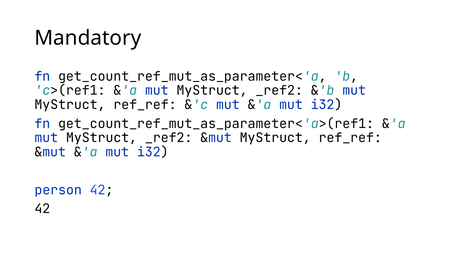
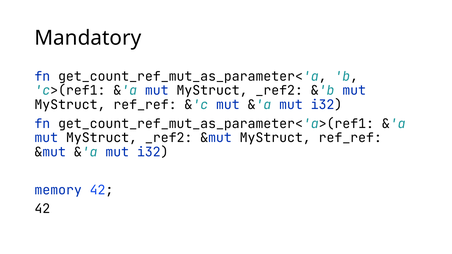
person: person -> memory (58, 190)
